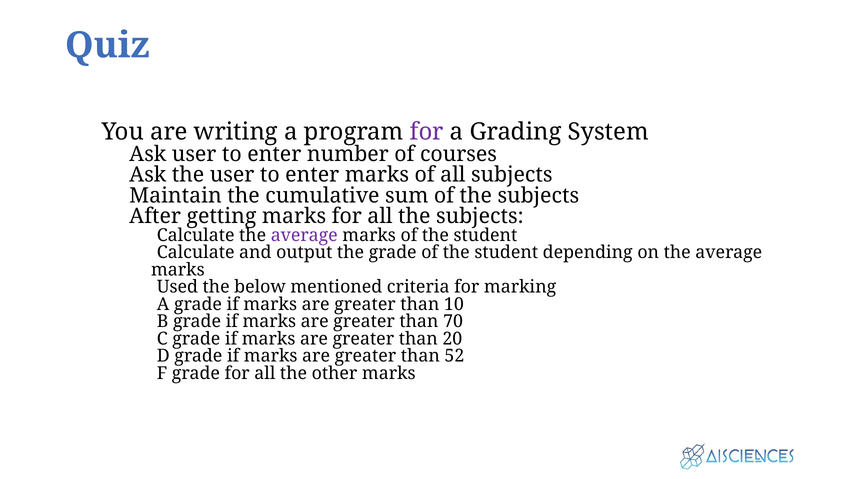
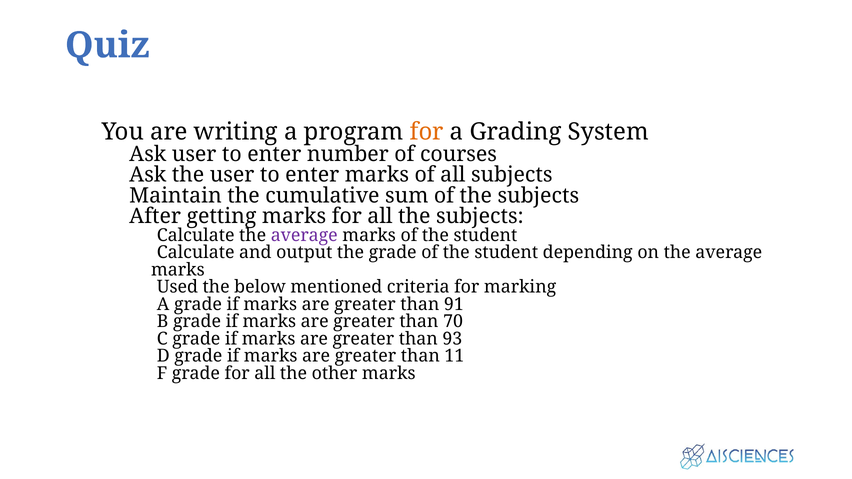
for colour: purple -> orange (427, 132)
10: 10 -> 91 (454, 304)
20: 20 -> 93 (452, 339)
52: 52 -> 11 (454, 356)
